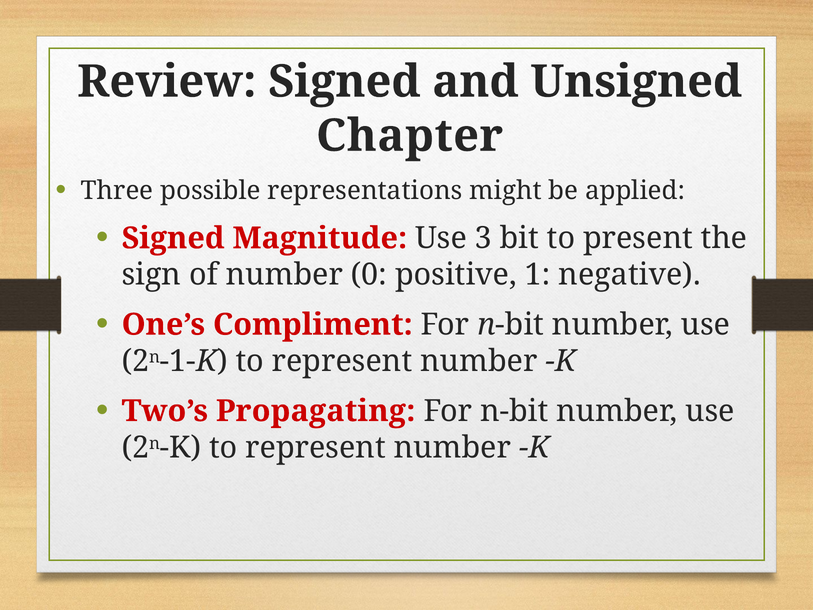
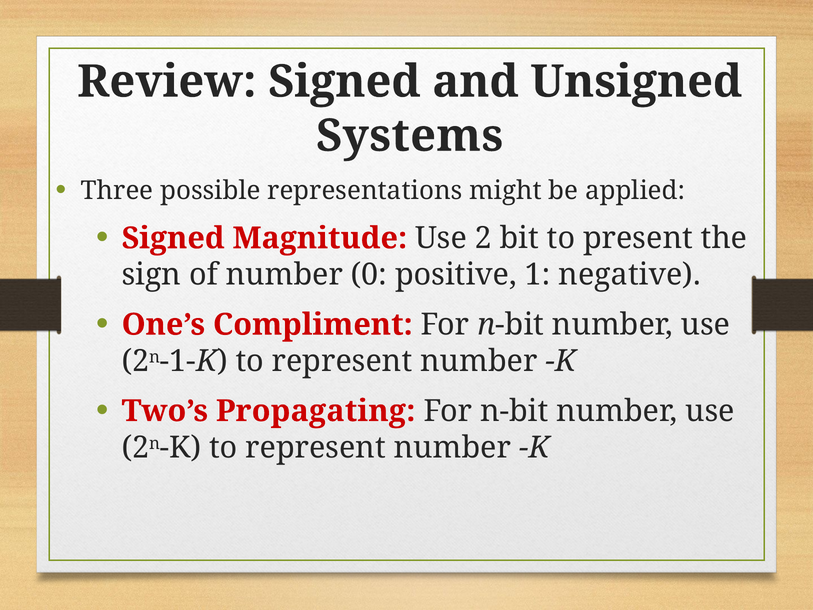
Chapter: Chapter -> Systems (410, 136)
3: 3 -> 2 (483, 238)
